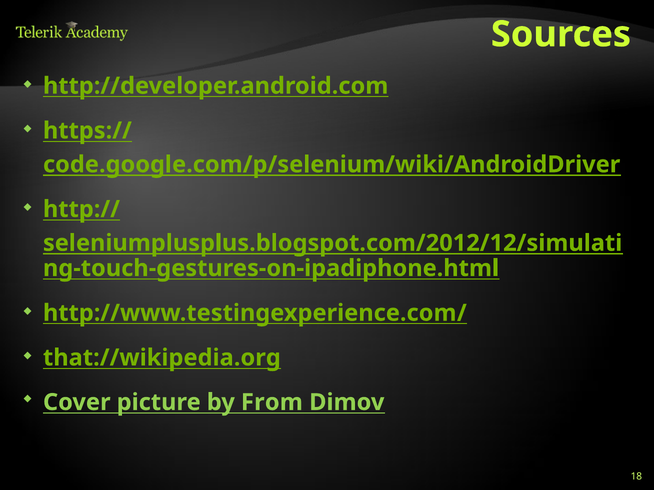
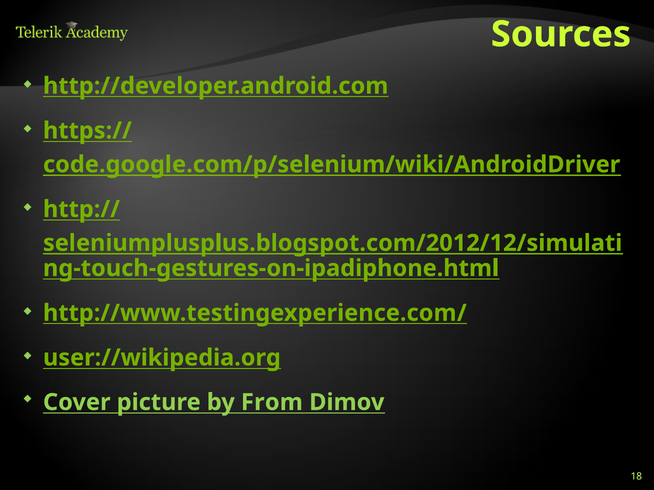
that://wikipedia.org: that://wikipedia.org -> user://wikipedia.org (162, 358)
